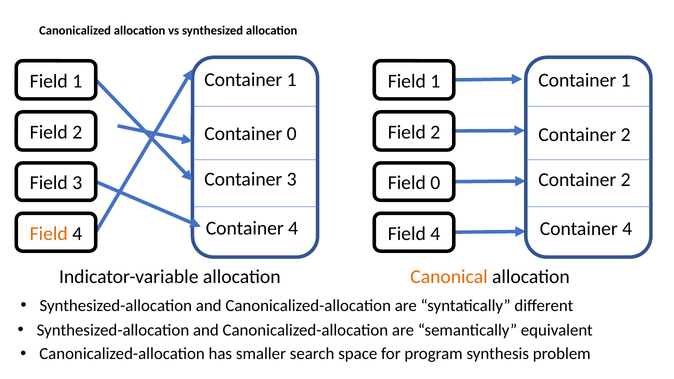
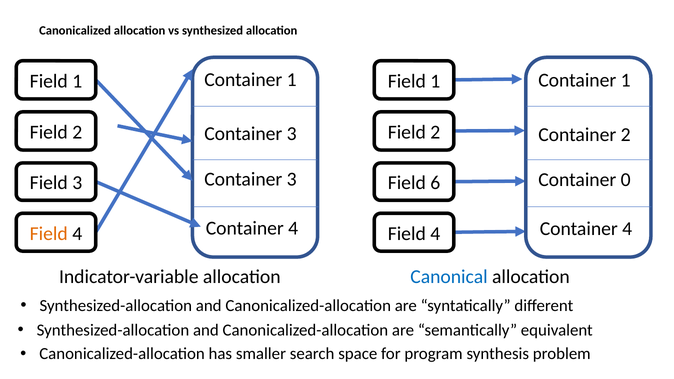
0: 0 -> 3 (292, 134)
2: 2 -> 0 (626, 180)
Field 0: 0 -> 6 (435, 183)
Canonical colour: orange -> blue (449, 277)
